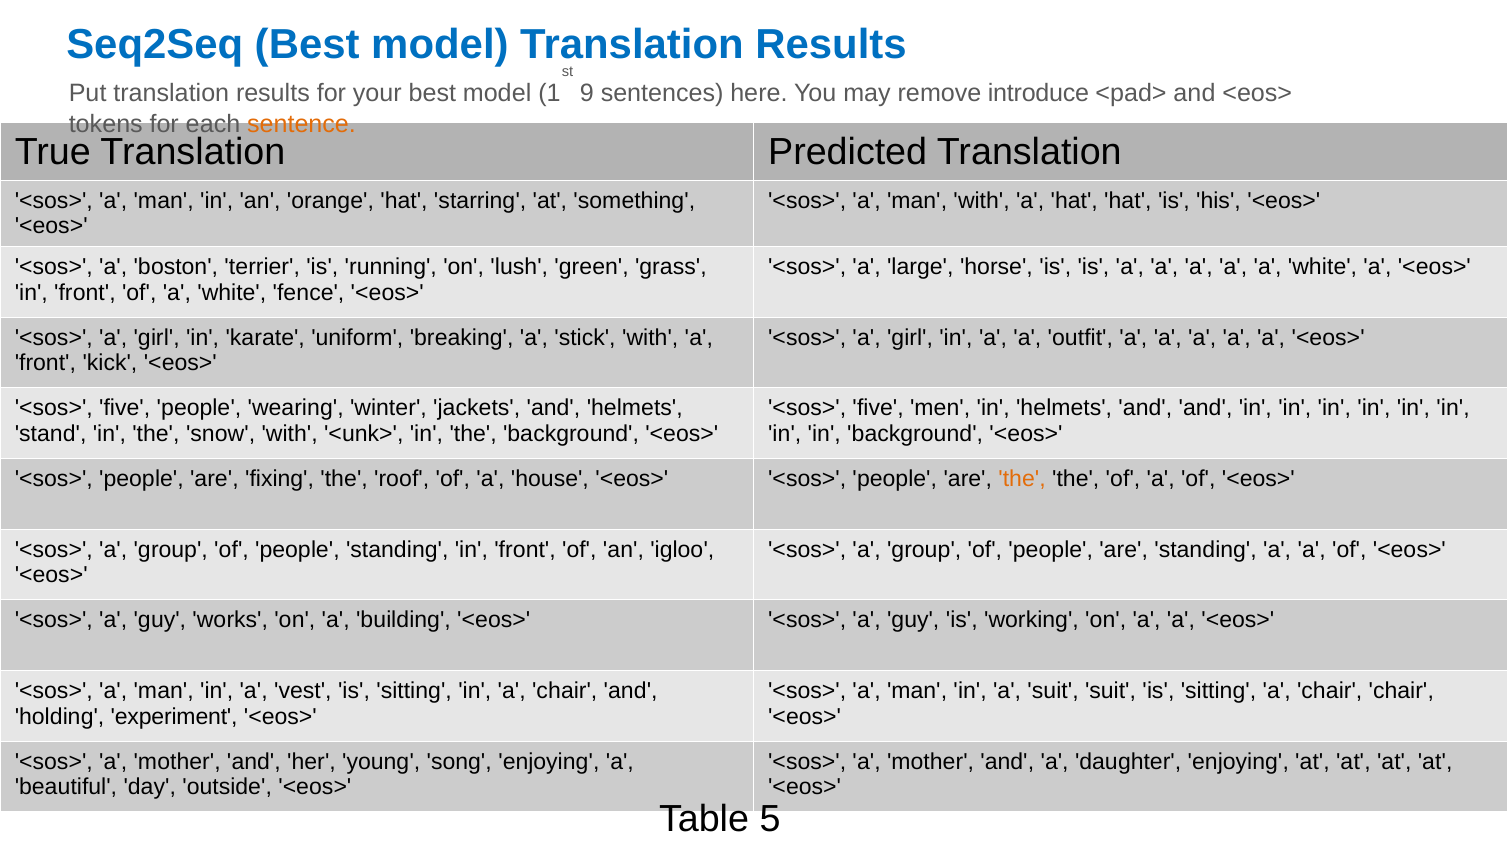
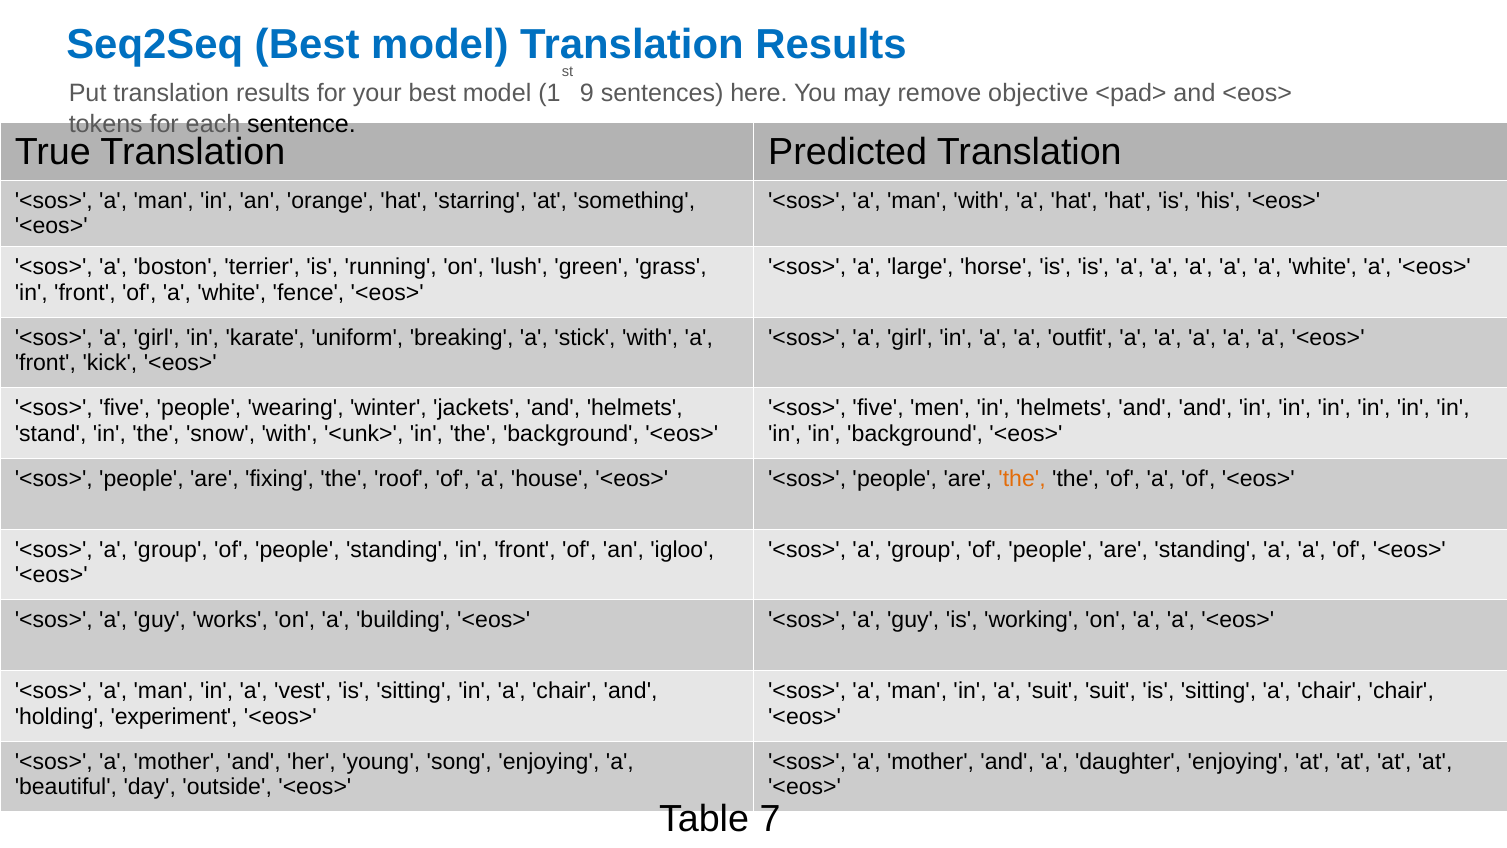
introduce: introduce -> objective (1038, 94)
sentence colour: orange -> black (302, 124)
5: 5 -> 7 (770, 818)
